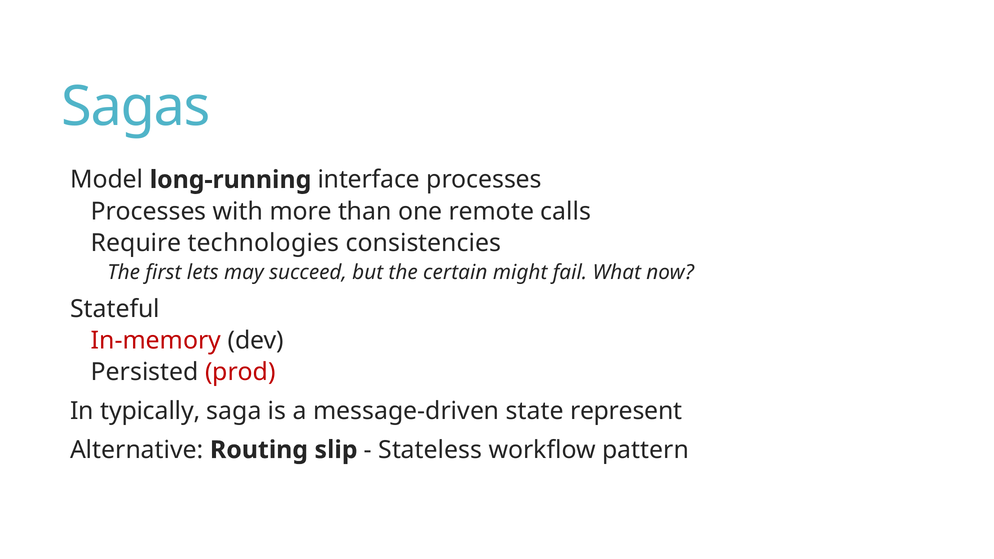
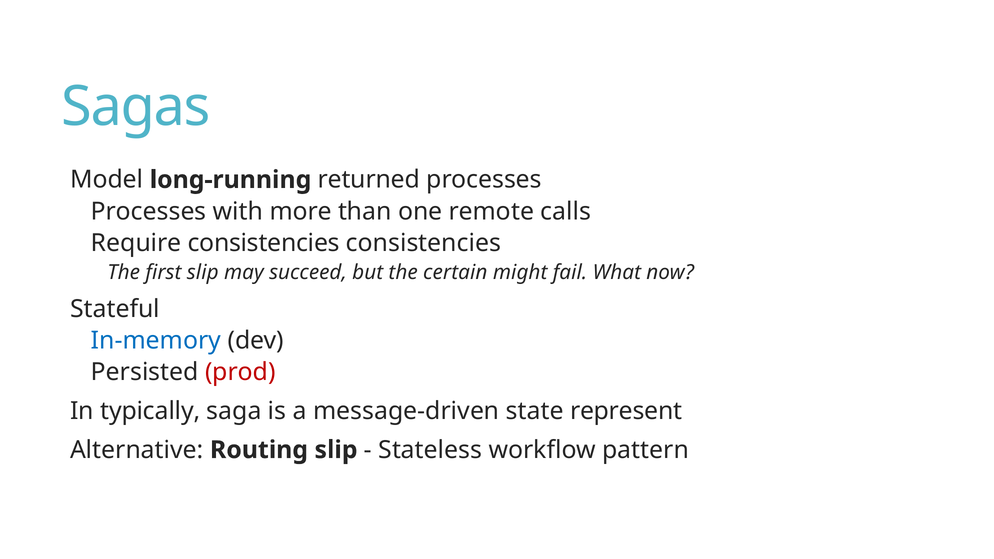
interface: interface -> returned (369, 180)
Require technologies: technologies -> consistencies (264, 243)
first lets: lets -> slip (203, 273)
In-memory colour: red -> blue (156, 341)
